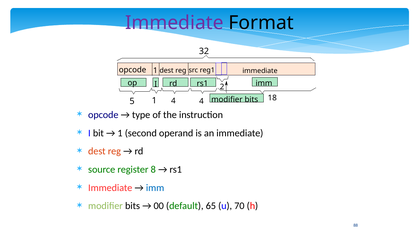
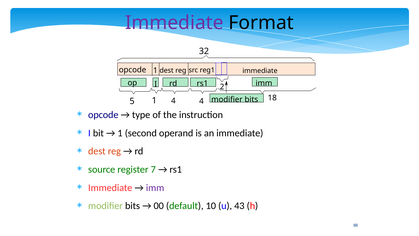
8: 8 -> 7 (153, 169)
imm colour: blue -> purple (155, 188)
65: 65 -> 10 (211, 206)
70: 70 -> 43 (239, 206)
